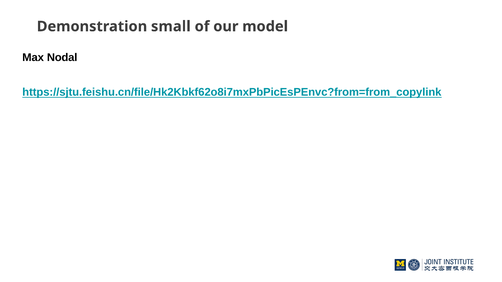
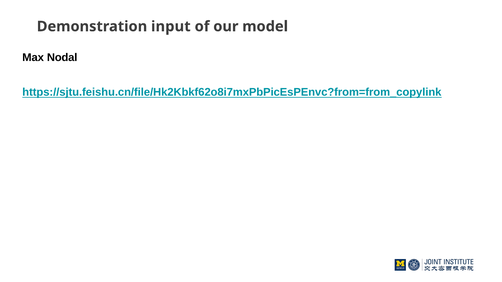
small: small -> input (171, 26)
